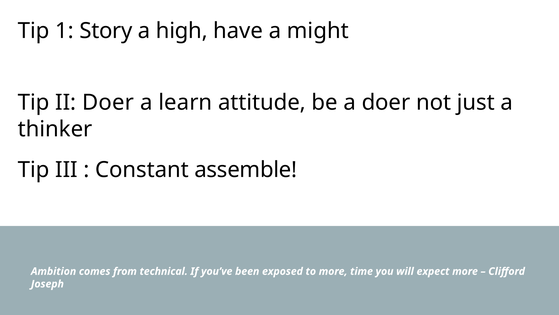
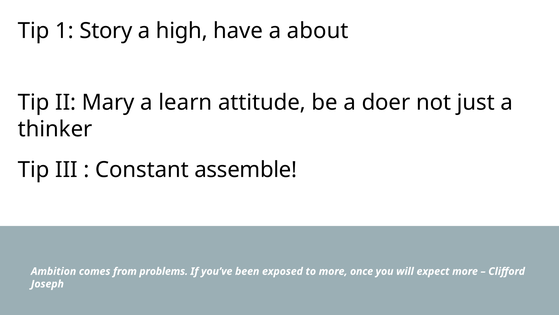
might: might -> about (318, 31)
II Doer: Doer -> Mary (108, 102)
technical: technical -> problems (164, 271)
time: time -> once (362, 271)
